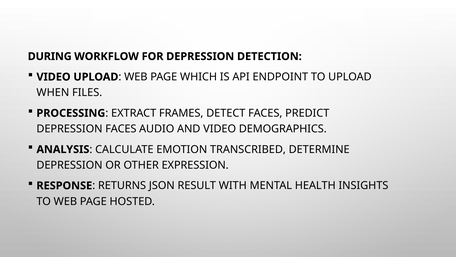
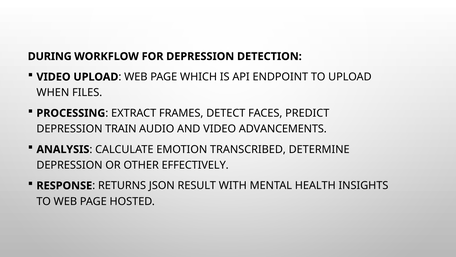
DEPRESSION FACES: FACES -> TRAIN (121, 129)
DEMOGRAPHICS: DEMOGRAPHICS -> ADVANCEMENTS (283, 129)
EXPRESSION: EXPRESSION -> EFFECTIVELY (195, 165)
